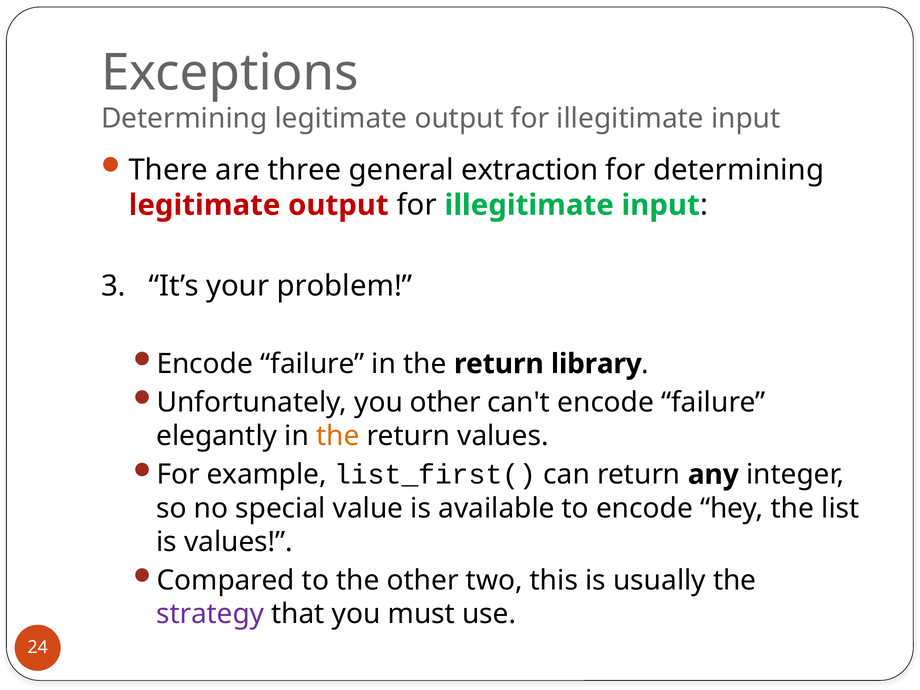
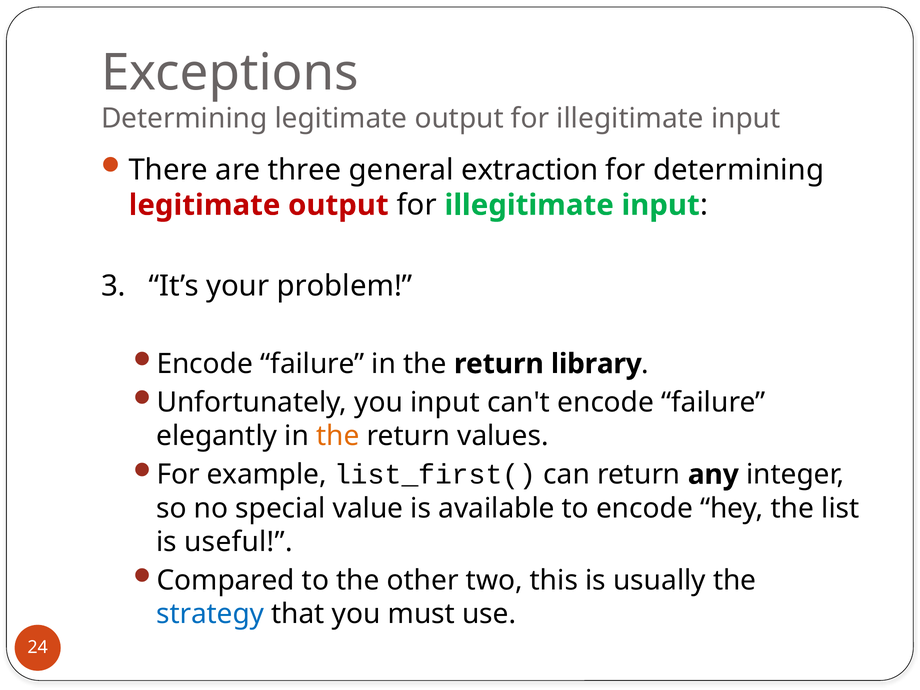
you other: other -> input (445, 402)
is values: values -> useful (238, 542)
strategy colour: purple -> blue (210, 614)
